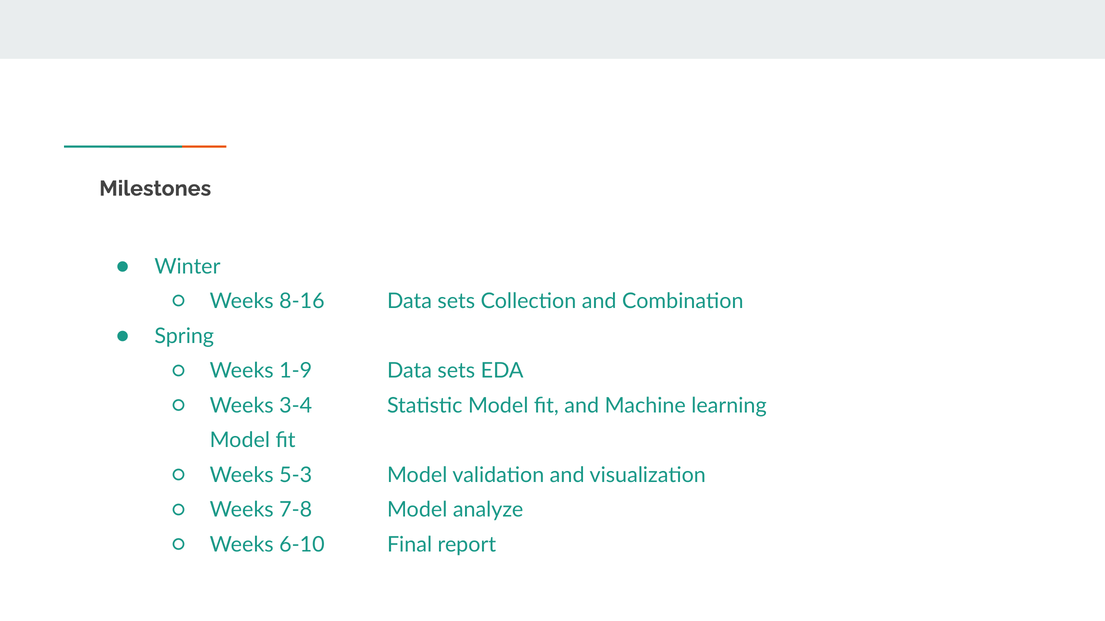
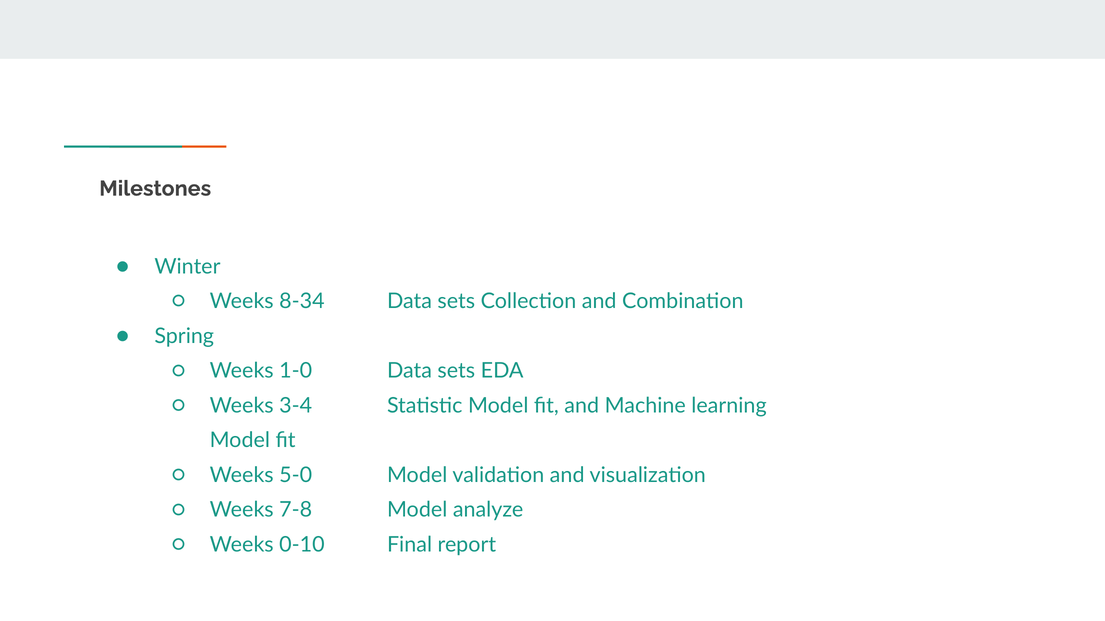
8-16: 8-16 -> 8-34 (302, 301)
1-9: 1-9 -> 1-0 (296, 371)
5-3: 5-3 -> 5-0 (296, 475)
6-10: 6-10 -> 0-10 (302, 545)
